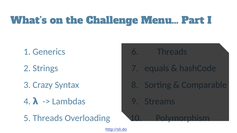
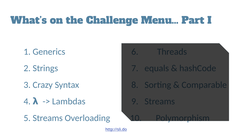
5 Threads: Threads -> Streams (48, 118)
